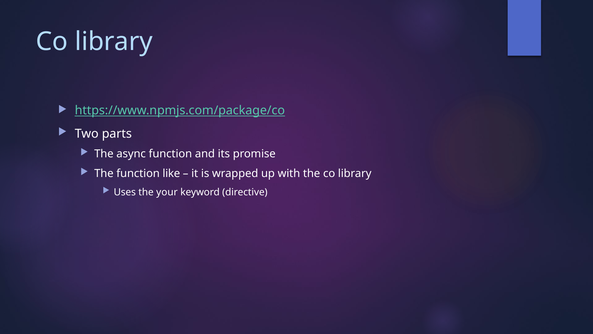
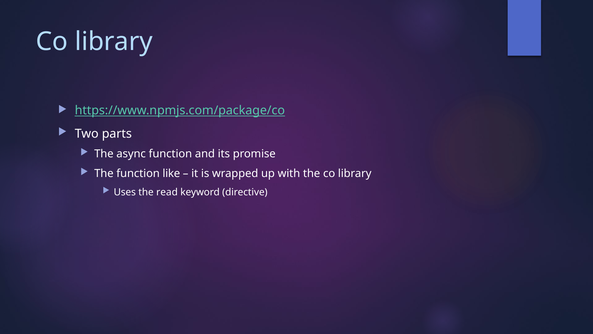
your: your -> read (167, 192)
